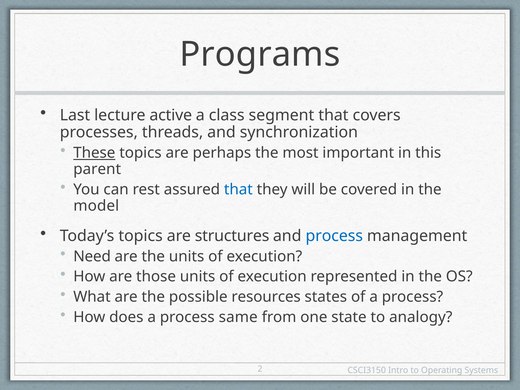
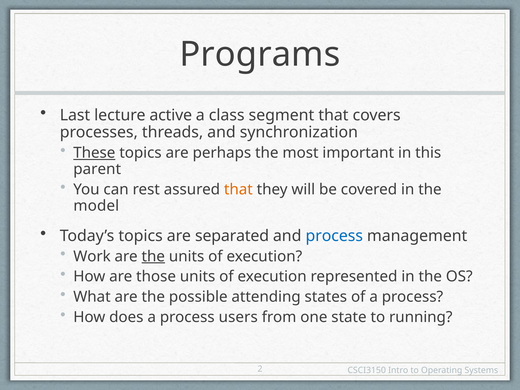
that colour: blue -> orange (238, 190)
structures: structures -> separated (232, 236)
Need: Need -> Work (92, 256)
the underline: none -> present (153, 256)
resources: resources -> attending (266, 297)
same: same -> users (238, 317)
analogy: analogy -> running (421, 317)
